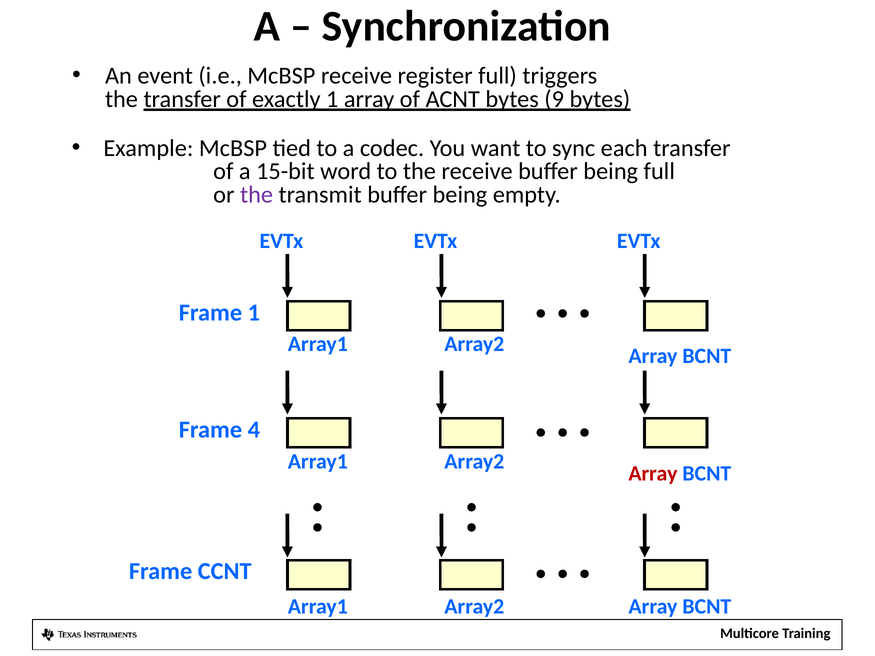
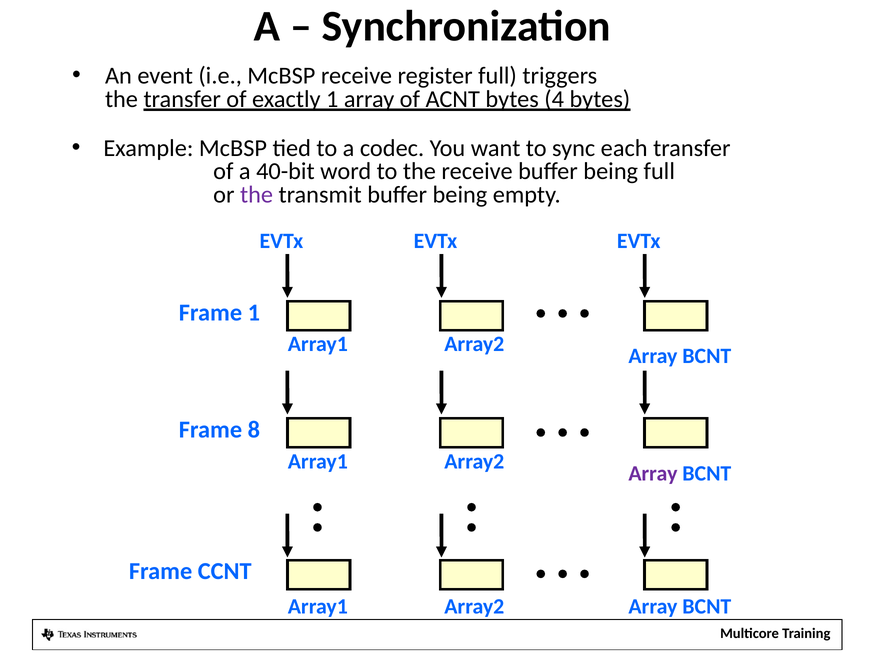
9: 9 -> 4 (554, 99)
15-bit: 15-bit -> 40-bit (285, 171)
4: 4 -> 8 (254, 430)
Array colour: red -> purple (653, 474)
